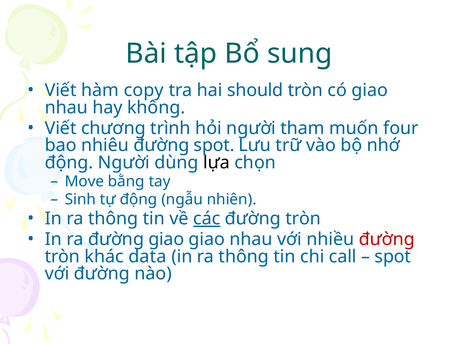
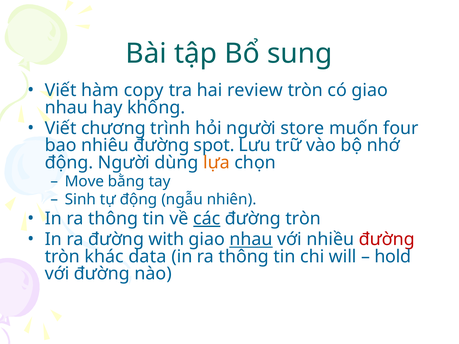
should: should -> review (255, 90)
tham: tham -> store (302, 128)
lựa colour: black -> orange (216, 163)
đường giao: giao -> with (166, 240)
nhau underline: none -> present (251, 240)
call: call -> will (343, 257)
spot: spot -> hold (393, 257)
